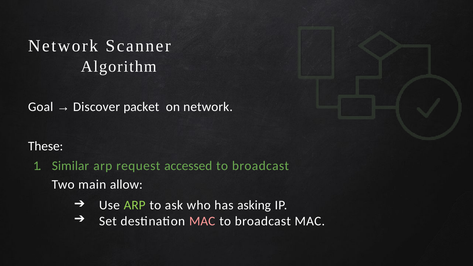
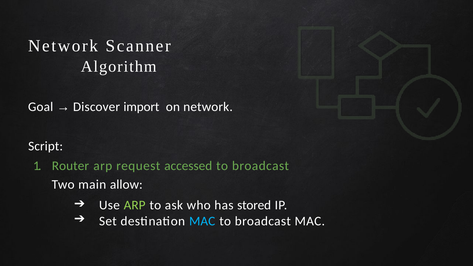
packet: packet -> import (141, 107)
These: These -> Script (46, 146)
Similar: Similar -> Router (70, 166)
has asking: asking -> stored (254, 205)
MAC colour: pink -> light blue (202, 221)
